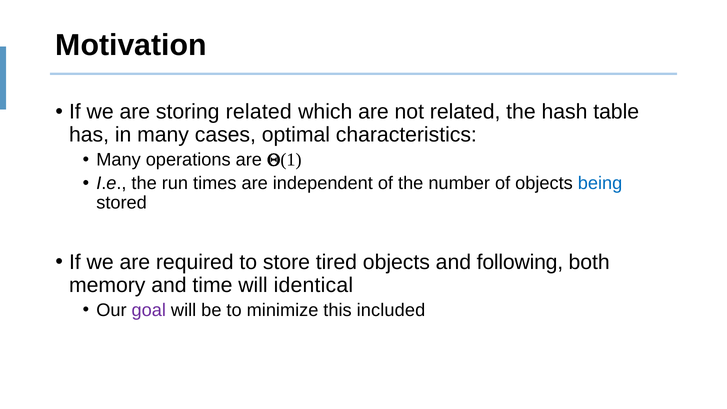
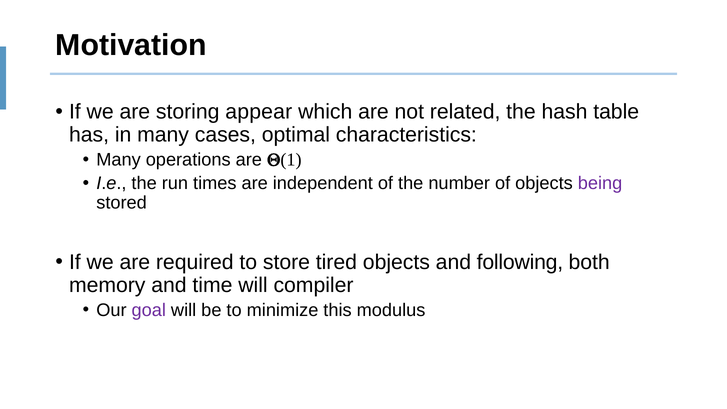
storing related: related -> appear (259, 112)
being colour: blue -> purple (600, 183)
identical: identical -> compiler (314, 285)
included: included -> modulus (391, 310)
